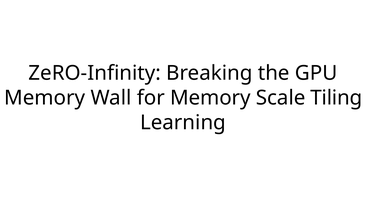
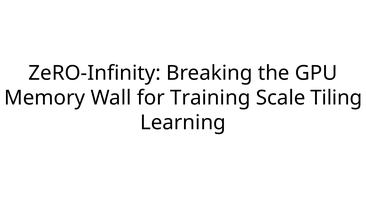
for Memory: Memory -> Training (210, 98)
